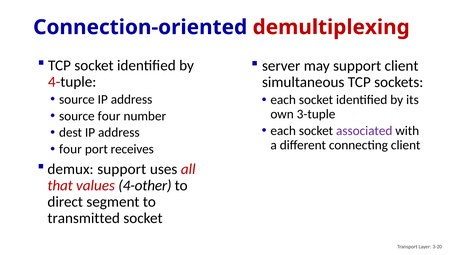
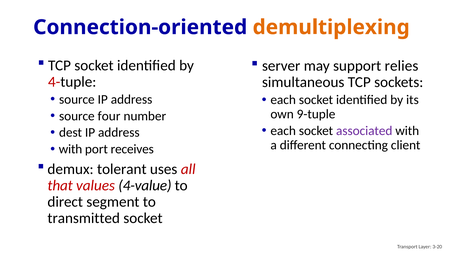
demultiplexing colour: red -> orange (331, 27)
support client: client -> relies (402, 66)
3-tuple: 3-tuple -> 9-tuple (316, 114)
four: four -> with (71, 149)
demux support: support -> tolerant (122, 169)
4-other: 4-other -> 4-value (145, 186)
